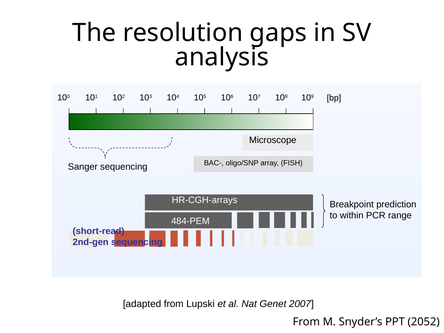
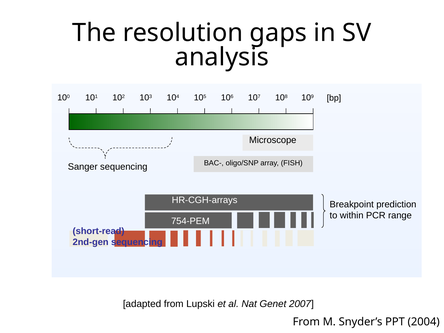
484-PEM: 484-PEM -> 754-PEM (190, 221)
2052: 2052 -> 2004 (424, 322)
